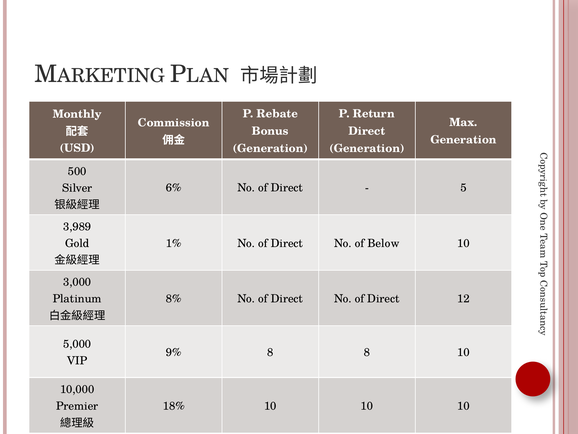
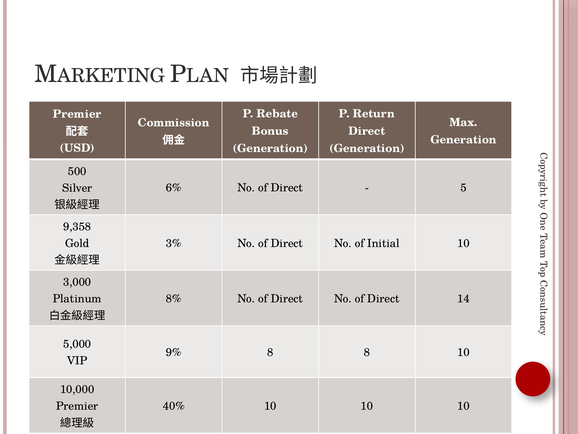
Monthly: Monthly -> Premier (77, 114)
3,989: 3,989 -> 9,358 (77, 227)
1%: 1% -> 3% (174, 243)
Below: Below -> Initial (383, 243)
12: 12 -> 14 (463, 298)
18%: 18% -> 40% (174, 406)
